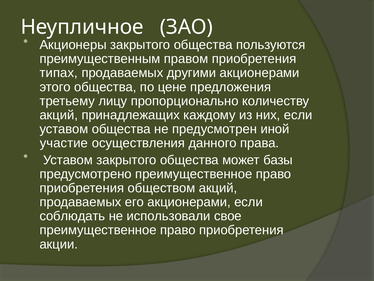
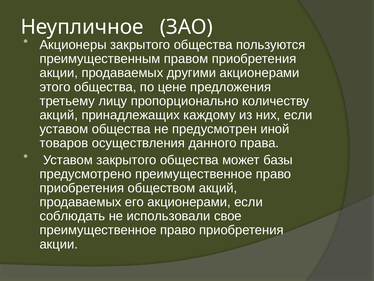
типах: типах -> акции (59, 73)
участие: участие -> товаров (64, 143)
